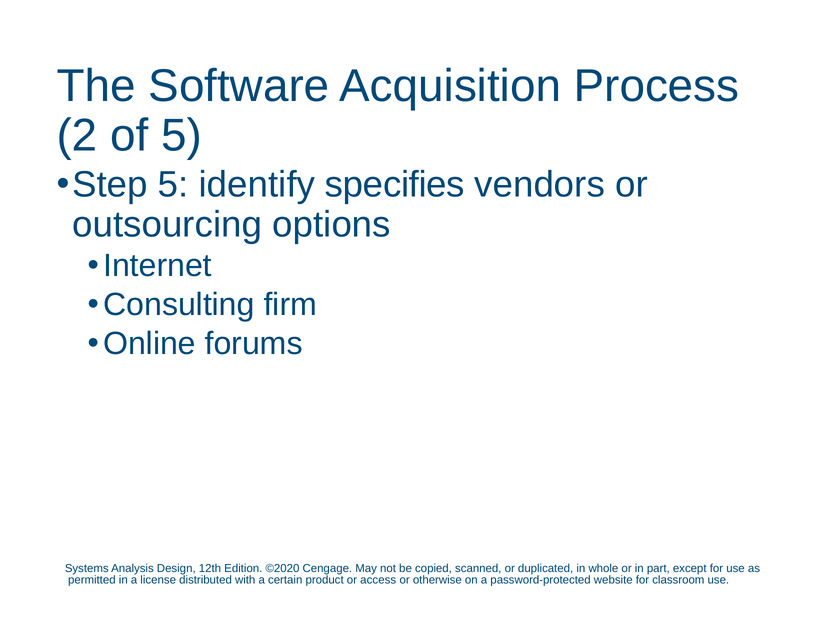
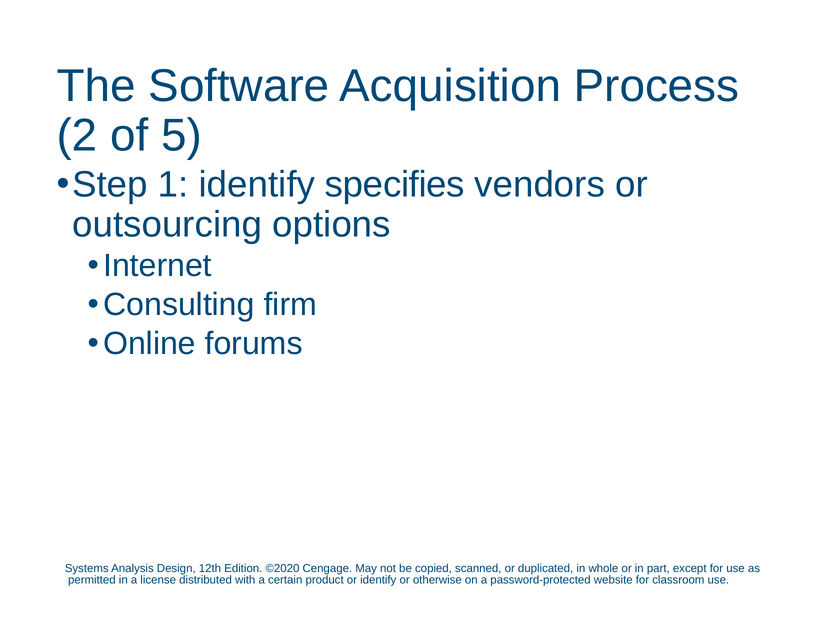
Step 5: 5 -> 1 (173, 185)
or access: access -> identify (378, 579)
